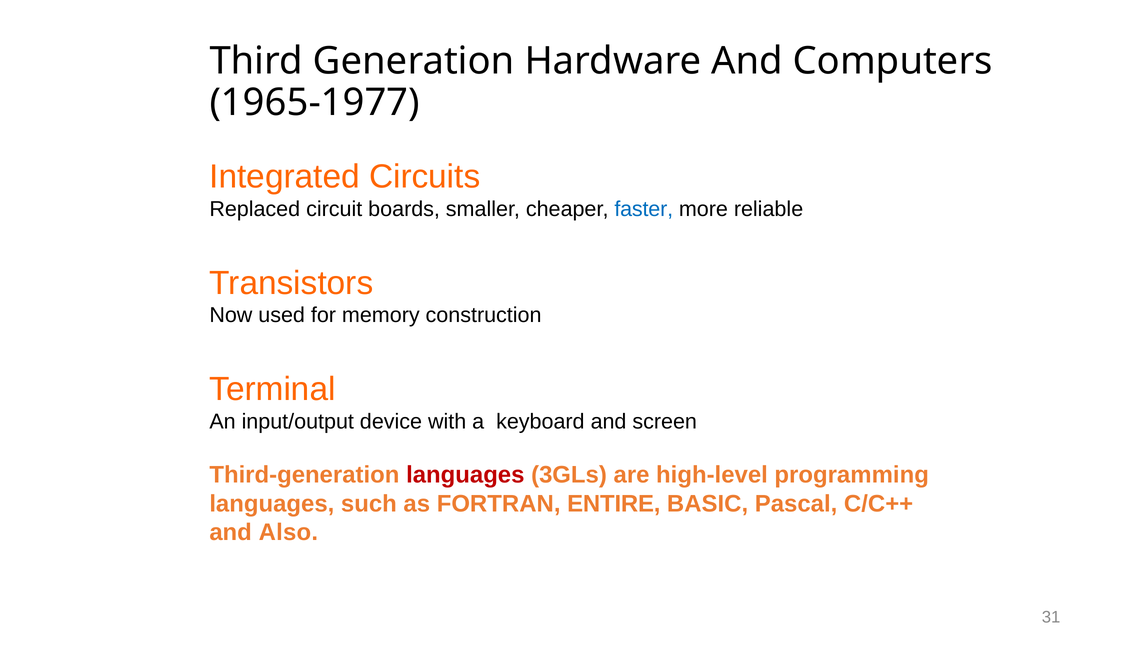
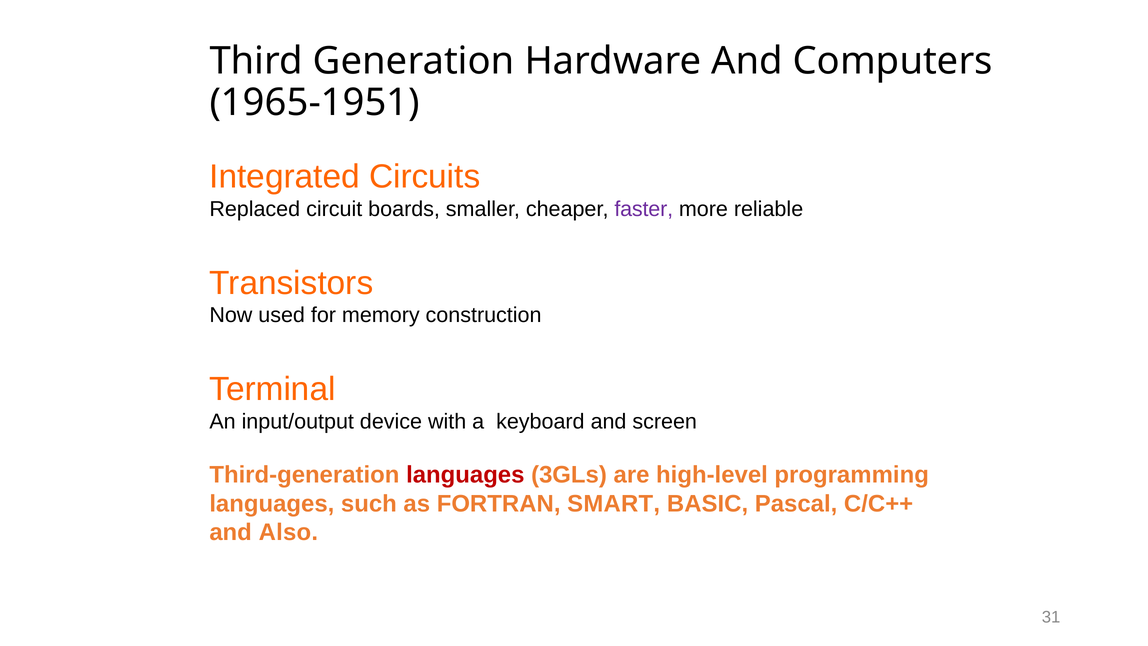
1965-1977: 1965-1977 -> 1965-1951 (315, 103)
faster colour: blue -> purple (644, 209)
ENTIRE: ENTIRE -> SMART (614, 503)
